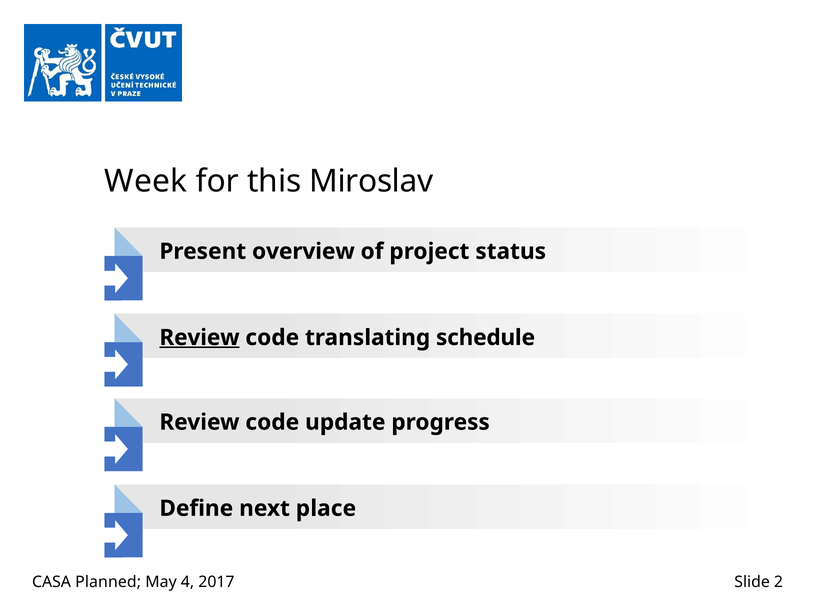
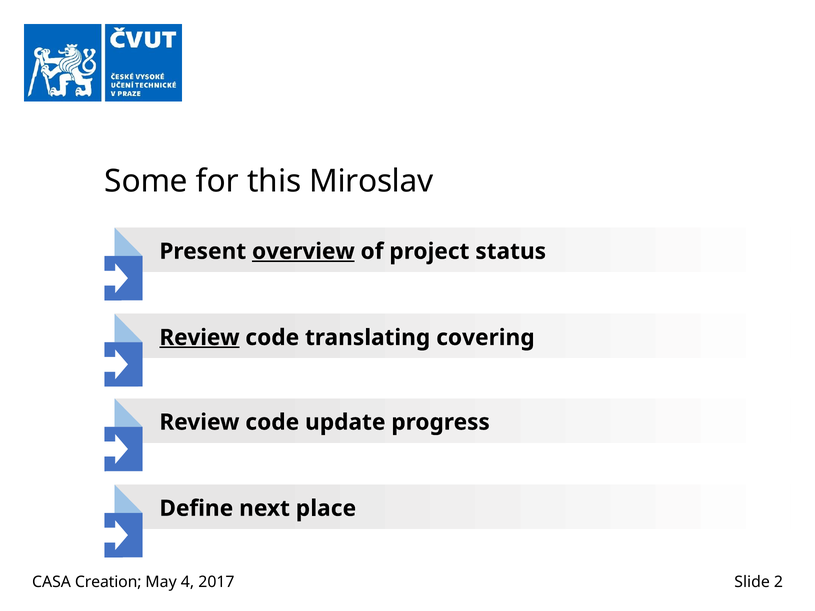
Week: Week -> Some (146, 181)
overview underline: none -> present (303, 251)
schedule: schedule -> covering (485, 338)
Planned: Planned -> Creation (108, 582)
